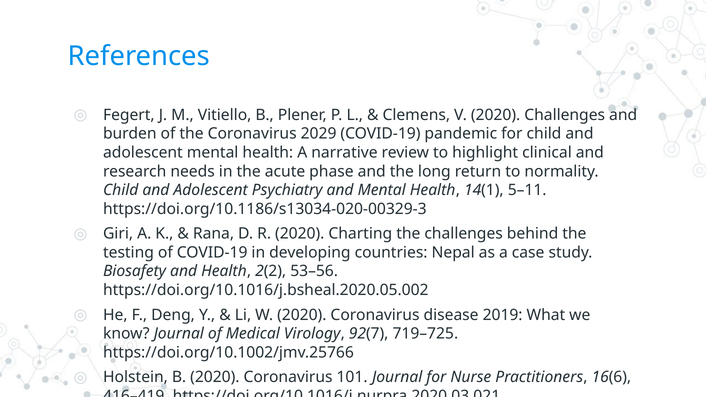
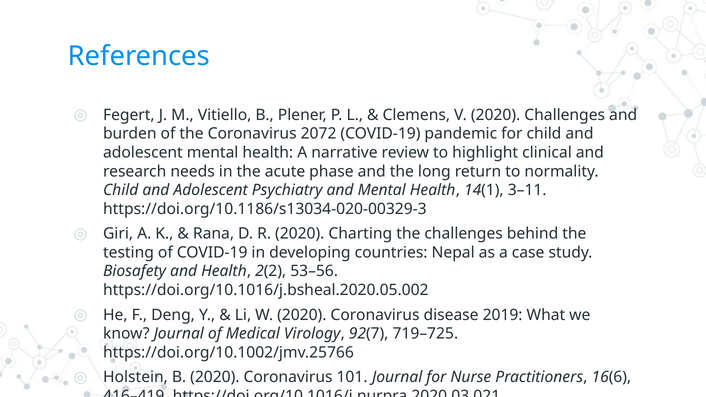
2029: 2029 -> 2072 (319, 134)
5–11: 5–11 -> 3–11 (527, 190)
